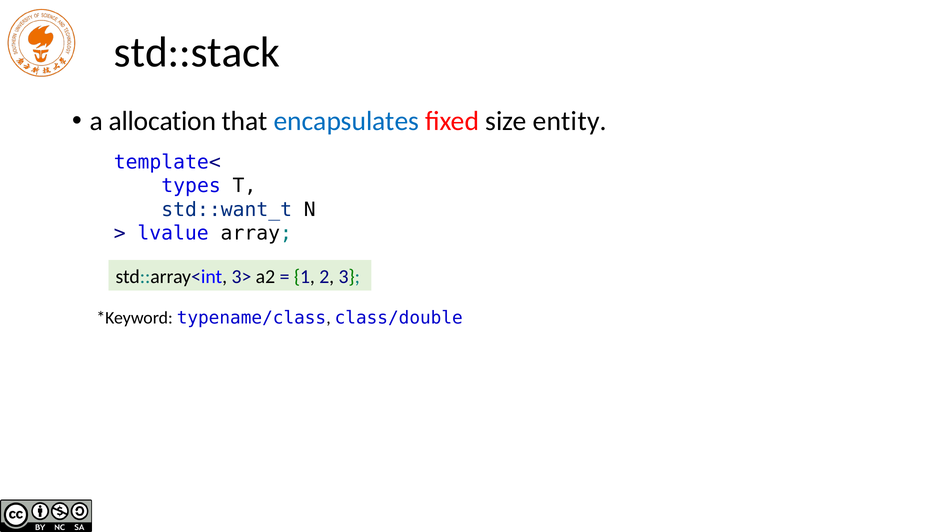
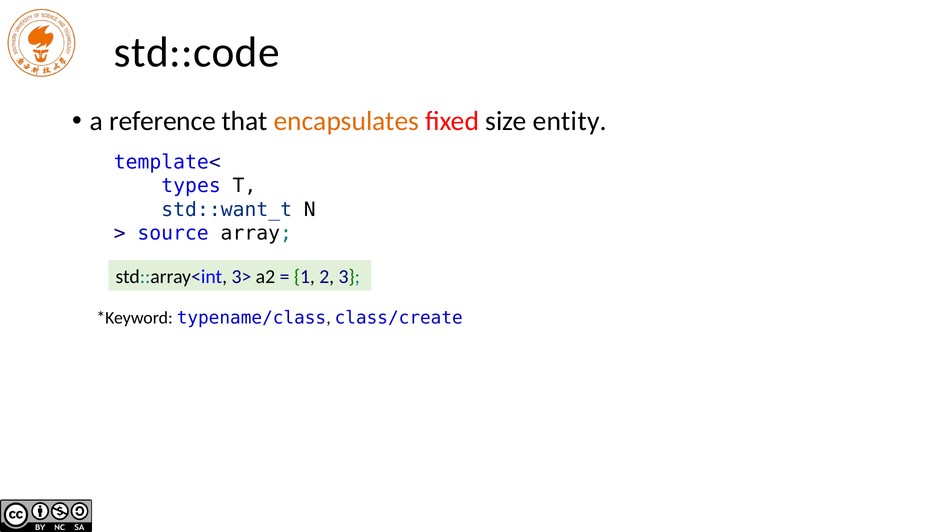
std::stack: std::stack -> std::code (197, 53)
allocation: allocation -> reference (163, 121)
encapsulates colour: blue -> orange (346, 121)
lvalue: lvalue -> source (173, 233)
class/double: class/double -> class/create (399, 318)
